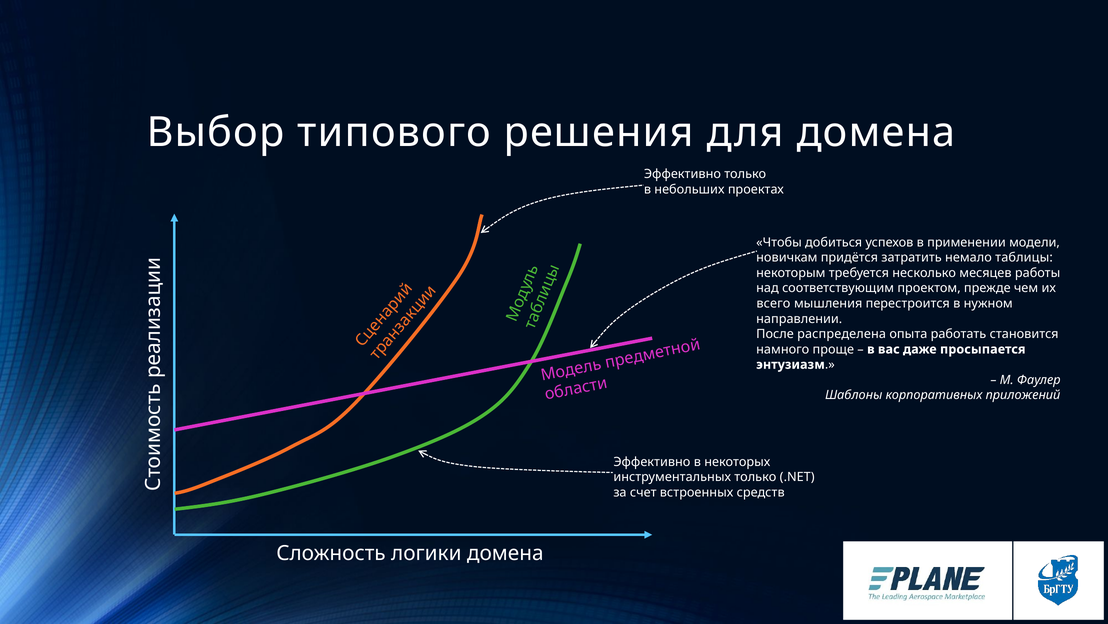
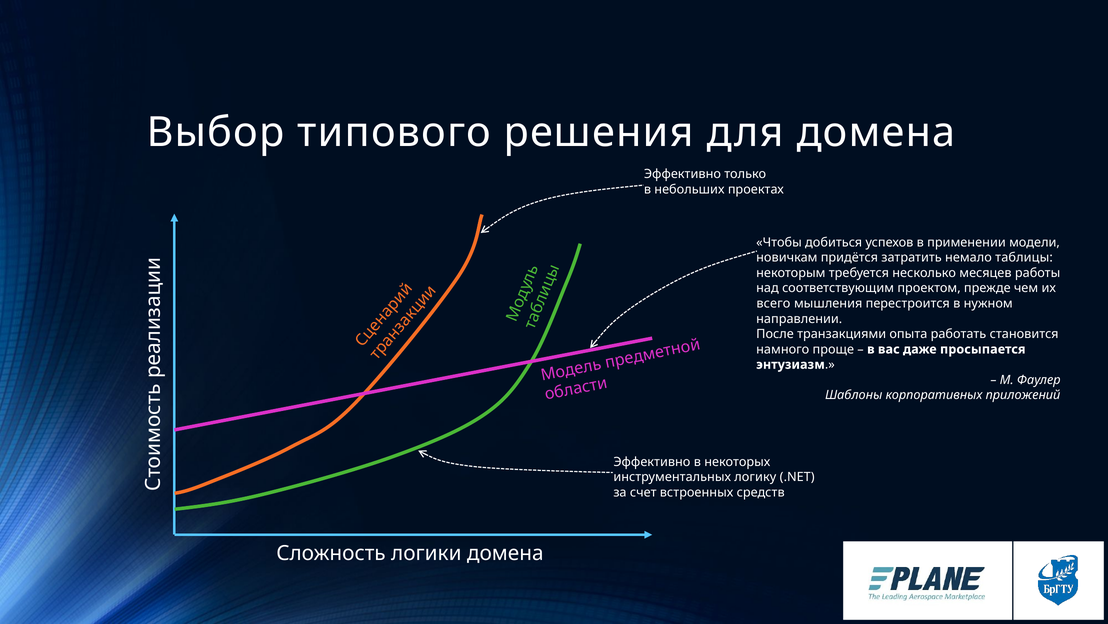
распределена: распределена -> транзакциями (842, 334)
инструментальных только: только -> логику (755, 477)
